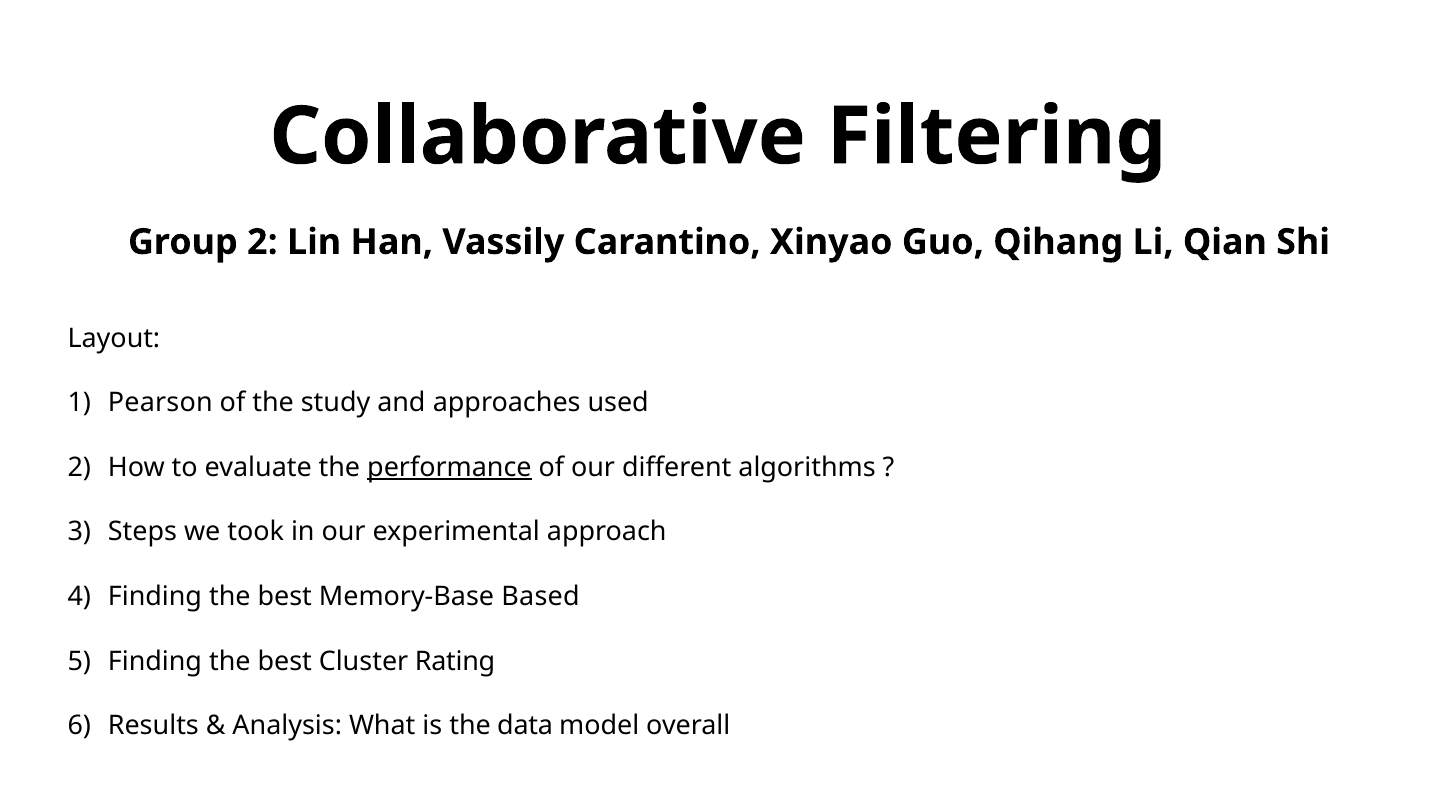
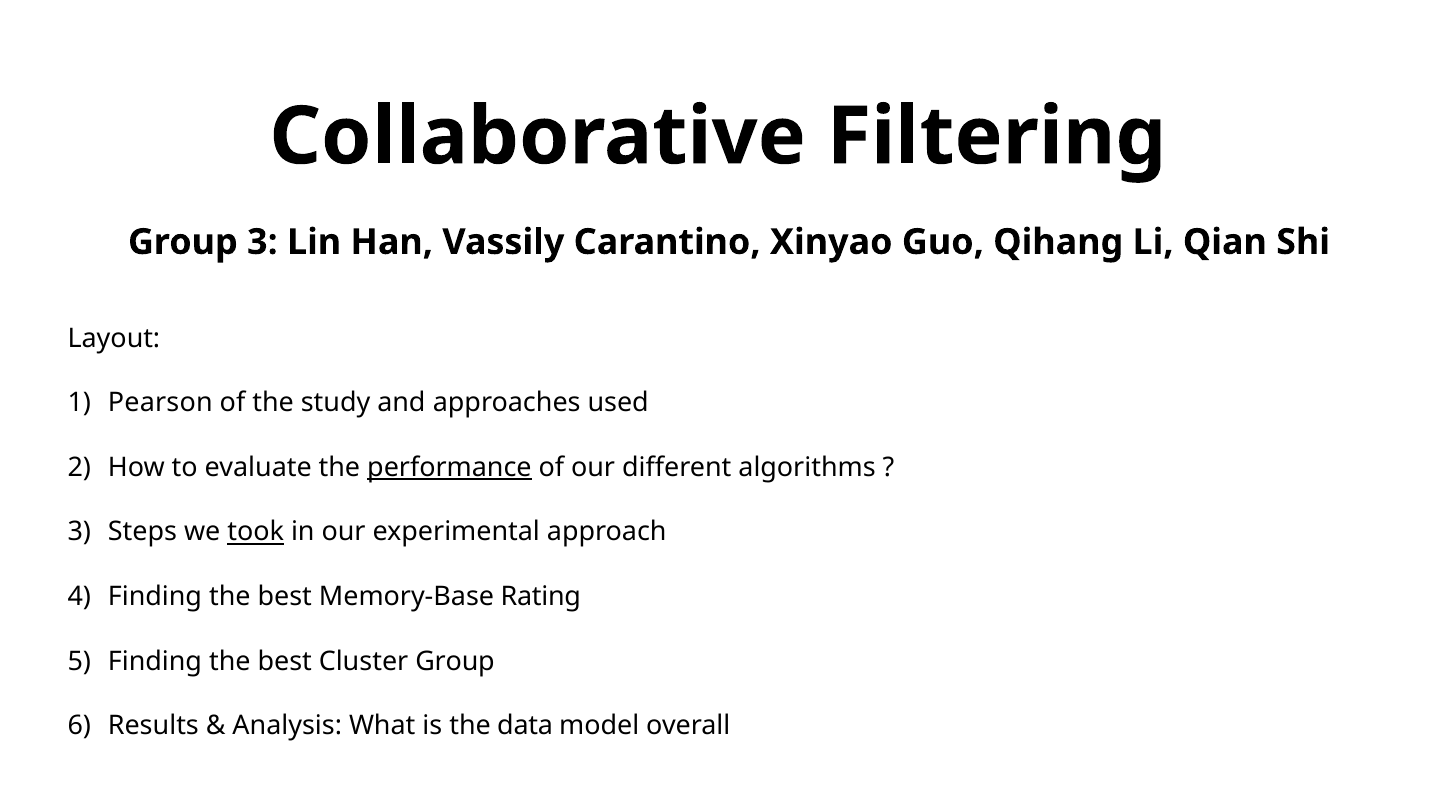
Group 2: 2 -> 3 (262, 242)
took underline: none -> present (256, 532)
Based: Based -> Rating (541, 597)
Cluster Rating: Rating -> Group (455, 661)
